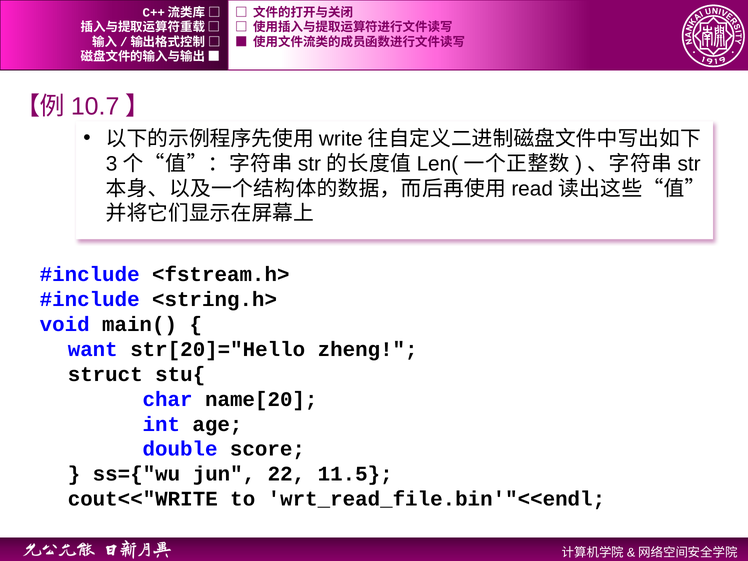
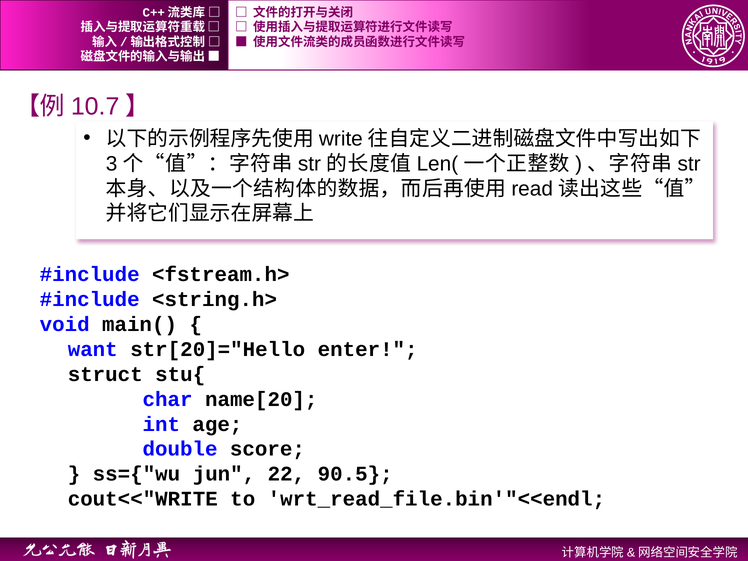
zheng: zheng -> enter (368, 349)
11.5: 11.5 -> 90.5 (355, 474)
